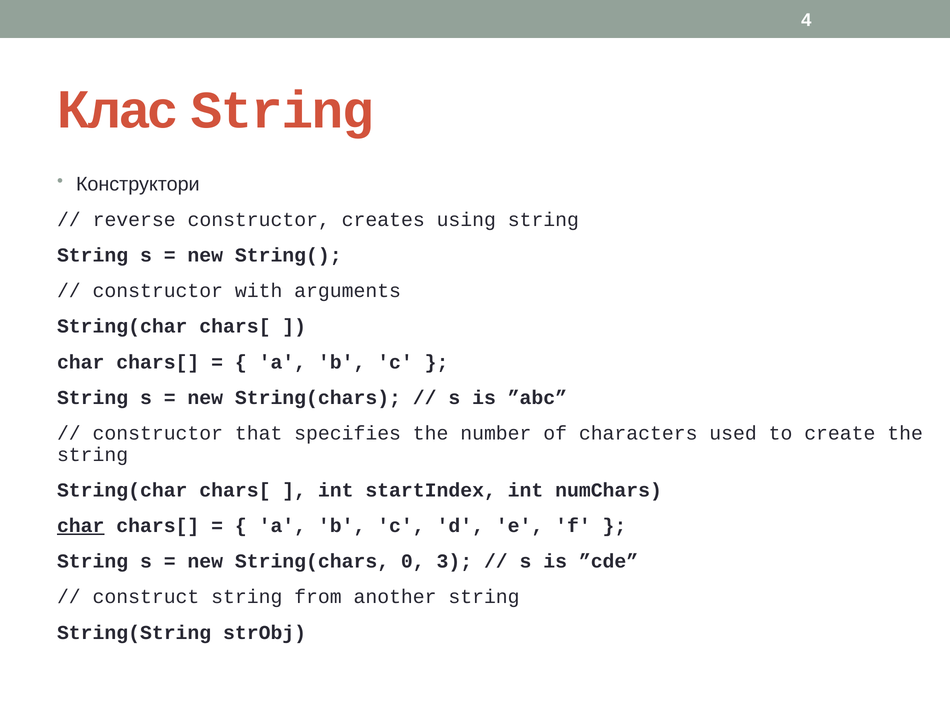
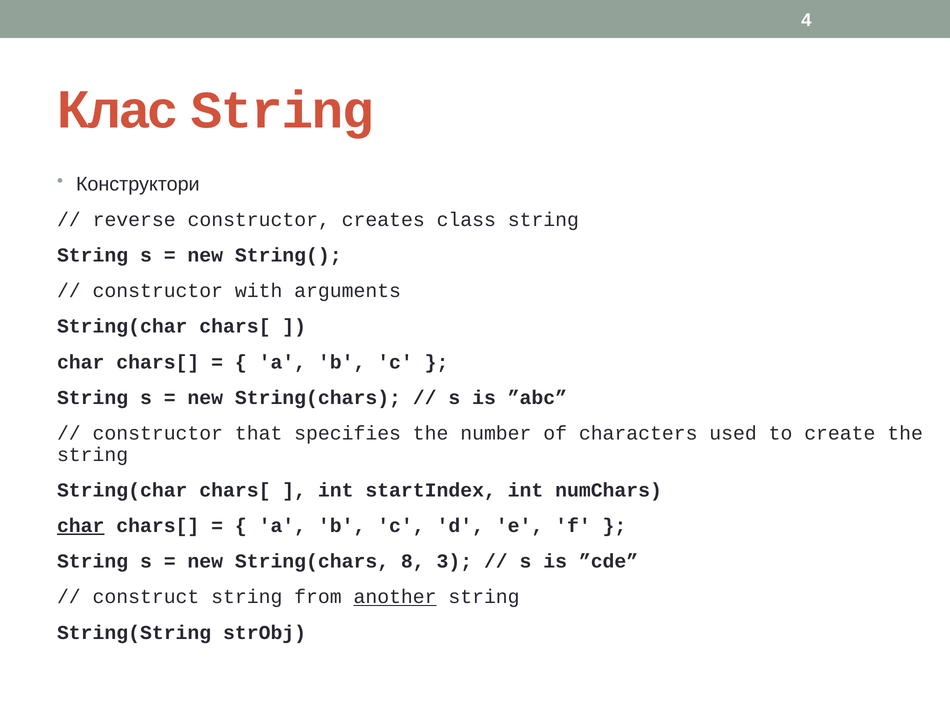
using: using -> class (466, 220)
0: 0 -> 8 (413, 562)
another underline: none -> present (395, 597)
